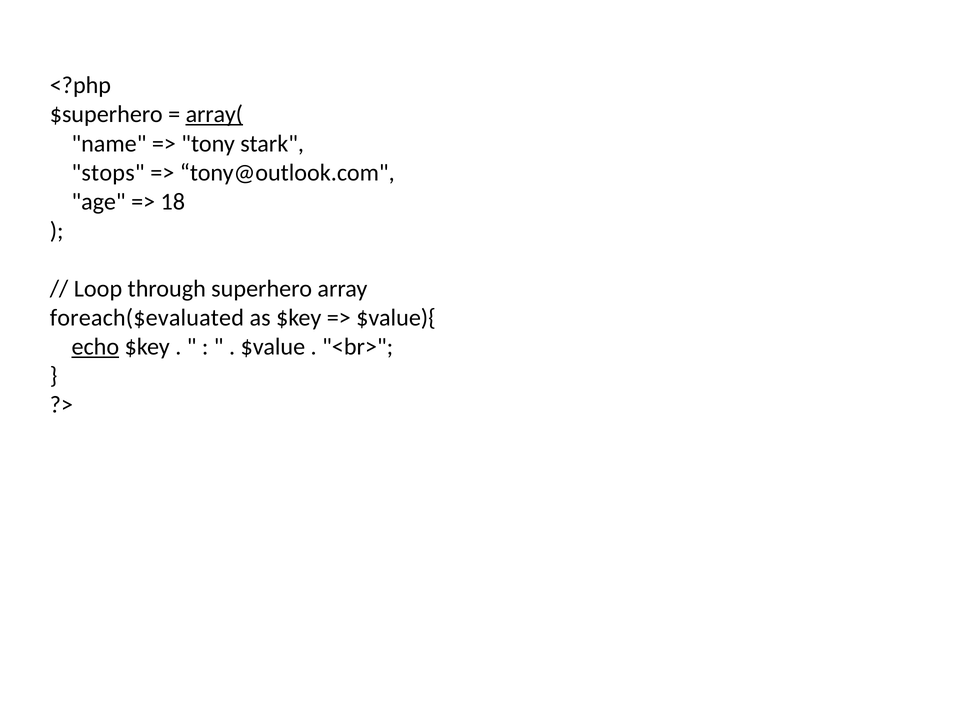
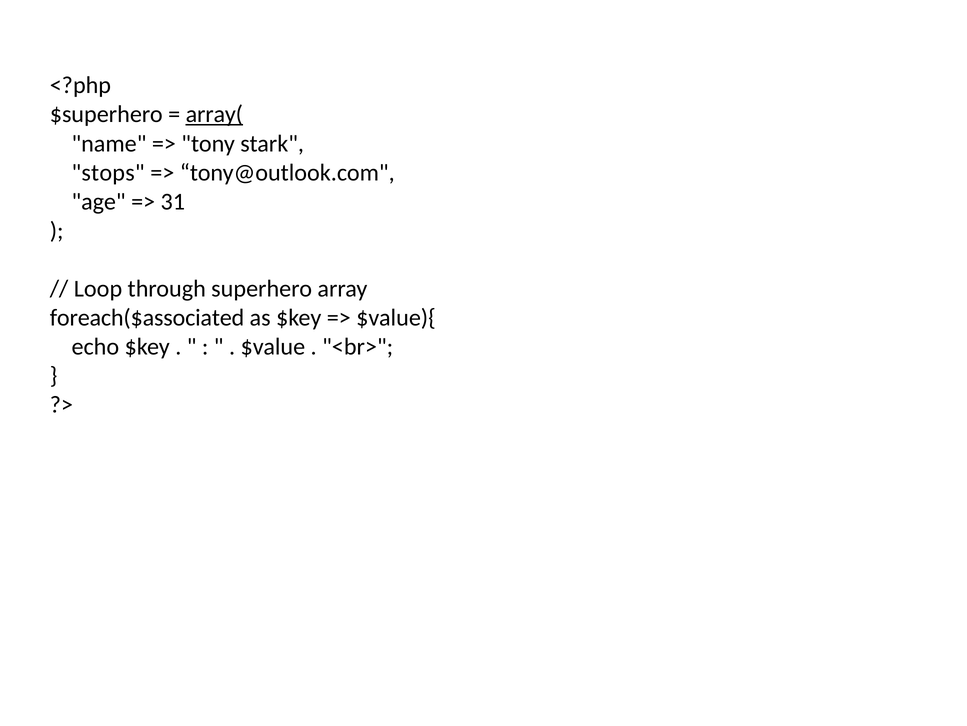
18: 18 -> 31 (173, 201)
foreach($evaluated: foreach($evaluated -> foreach($associated (147, 317)
echo underline: present -> none (95, 346)
